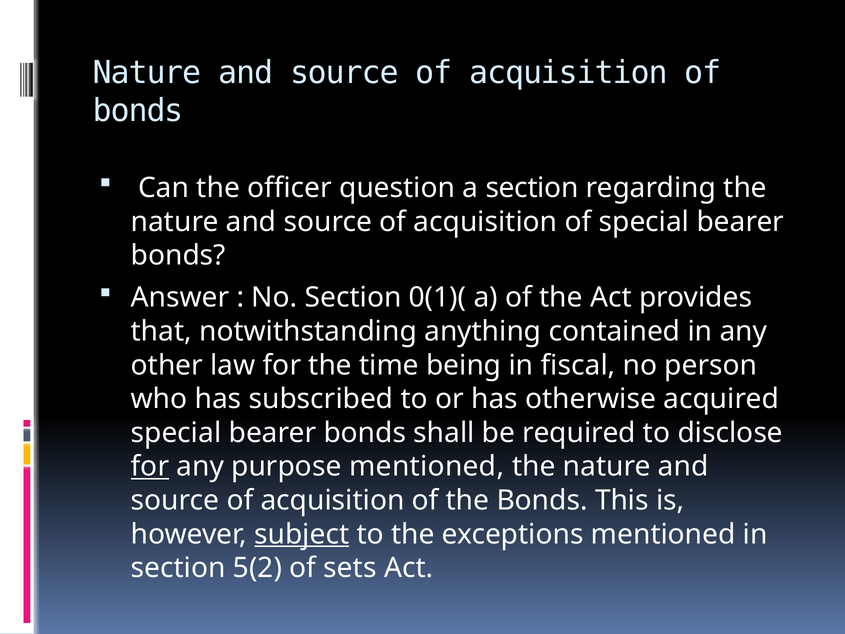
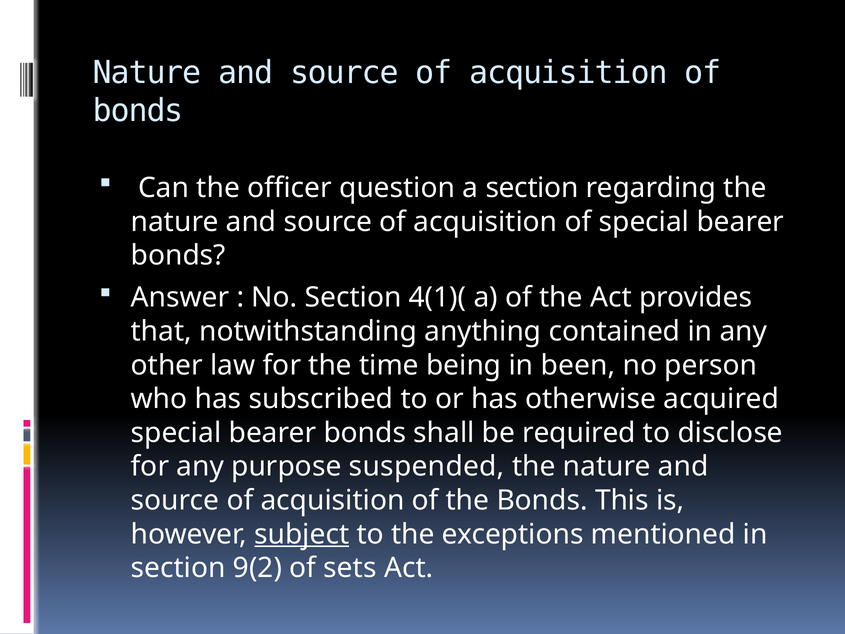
0(1)(: 0(1)( -> 4(1)( (437, 297)
fiscal: fiscal -> been (578, 365)
for underline: present -> none (150, 466)
purpose mentioned: mentioned -> suspended (427, 466)
5(2: 5(2 -> 9(2 (257, 568)
